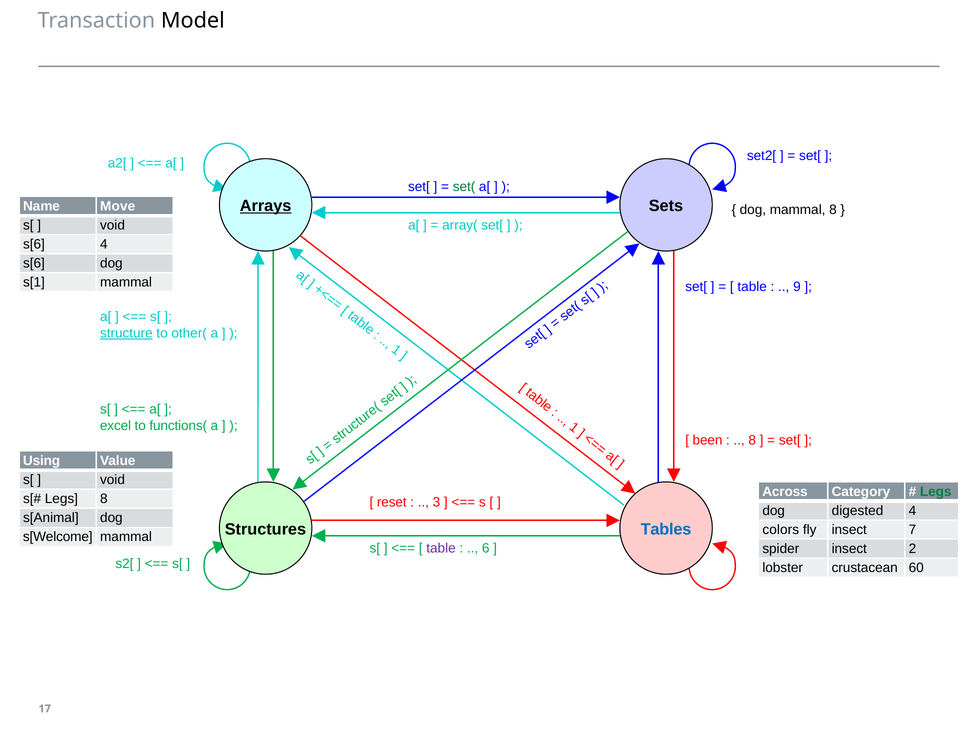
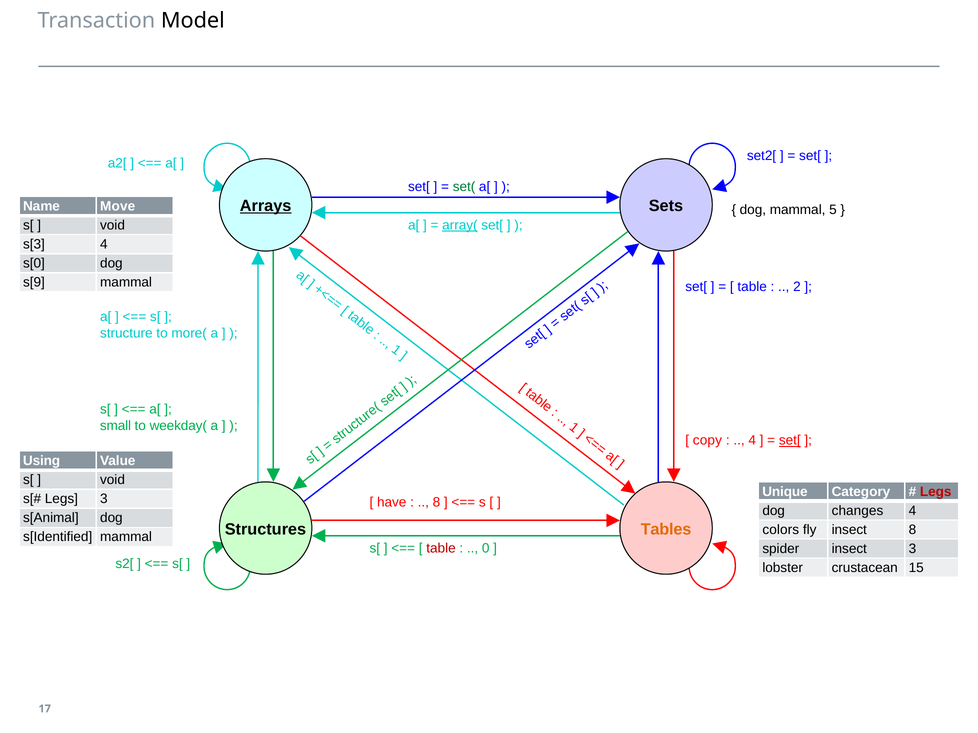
mammal 8: 8 -> 5 (833, 210)
array( underline: none -> present (460, 225)
s[6: s[6 -> s[3 (34, 244)
s[6: s[6 -> s[0 (34, 264)
s[1: s[1 -> s[9 (34, 283)
9: 9 -> 2 (797, 287)
structure underline: present -> none (126, 333)
other(: other( -> more( (189, 333)
excel: excel -> small (116, 426)
functions(: functions( -> weekday( (178, 426)
been: been -> copy (707, 441)
8: 8 -> 4 (752, 441)
set[ underline: none -> present (790, 441)
Across: Across -> Unique (785, 492)
Legs colour: green -> red (936, 492)
Legs 8: 8 -> 3 (104, 499)
reset: reset -> have (392, 502)
3: 3 -> 8 (436, 502)
digested: digested -> changes (858, 511)
Tables colour: blue -> orange (666, 530)
insect 7: 7 -> 8 (912, 530)
s[Welcome: s[Welcome -> s[Identified (58, 537)
table colour: purple -> red (441, 549)
6: 6 -> 0 (486, 549)
insect 2: 2 -> 3 (912, 549)
60: 60 -> 15 (916, 568)
